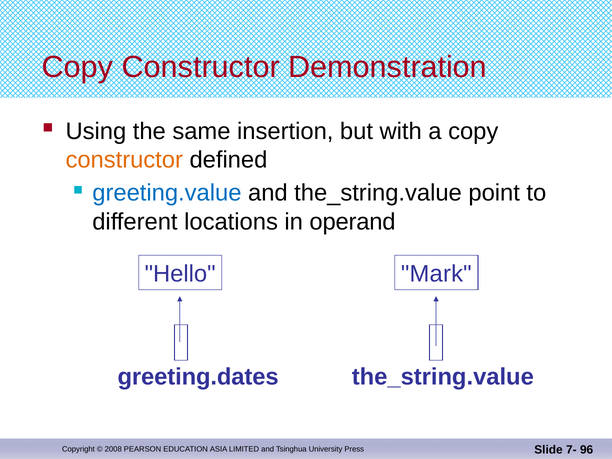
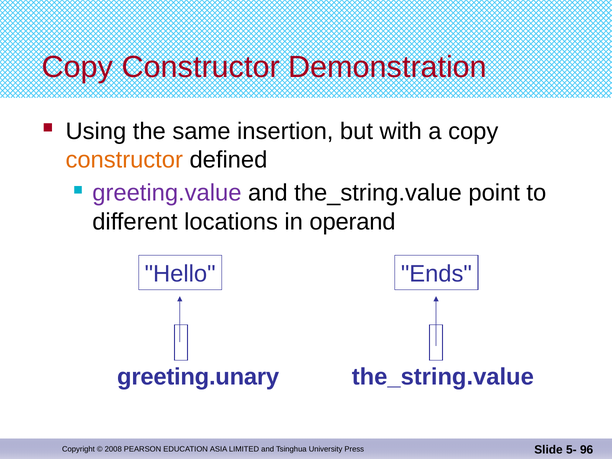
greeting.value colour: blue -> purple (167, 193)
Mark: Mark -> Ends (436, 274)
greeting.dates: greeting.dates -> greeting.unary (198, 377)
7-: 7- -> 5- (571, 450)
